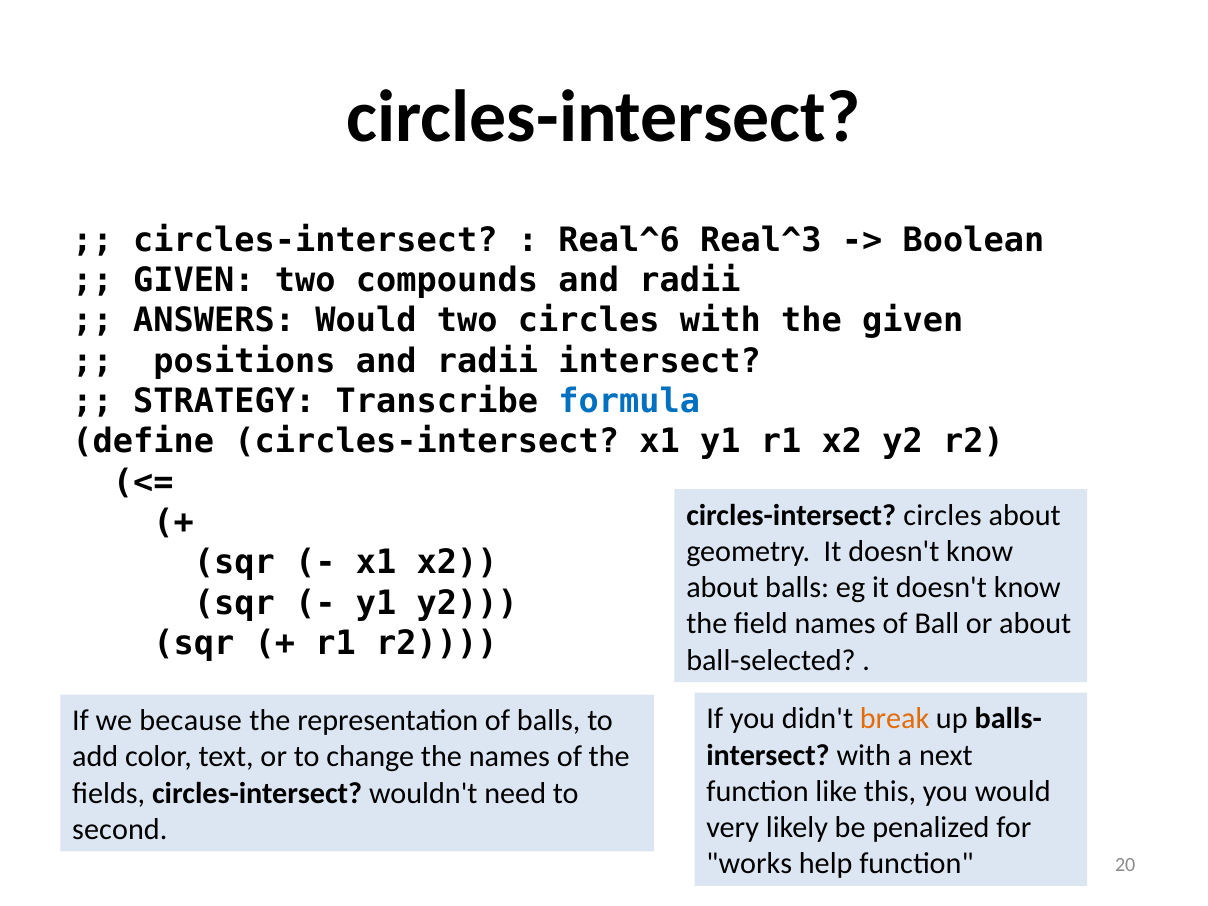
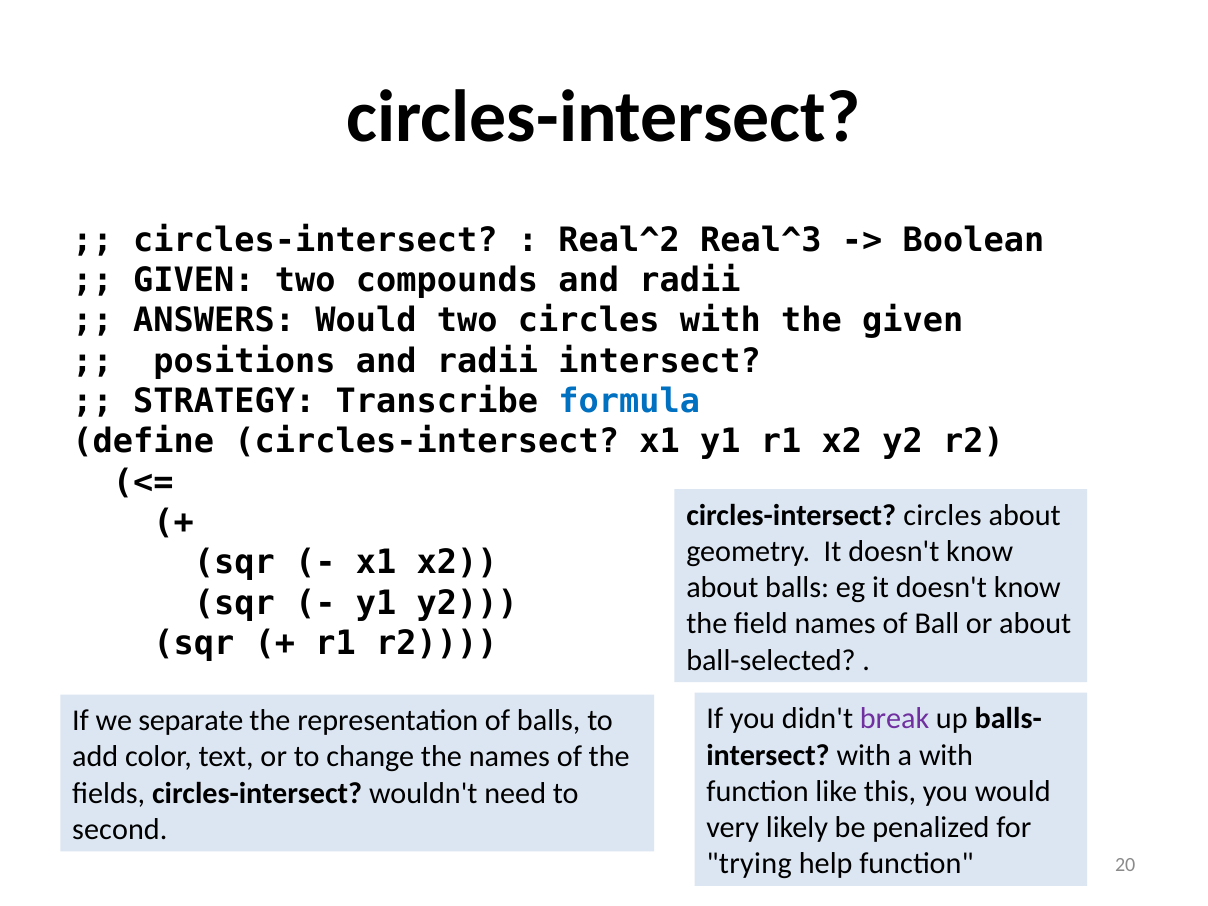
Real^6: Real^6 -> Real^2 (619, 240)
break colour: orange -> purple (895, 719)
because: because -> separate (191, 721)
a next: next -> with (946, 755)
works: works -> trying (749, 864)
